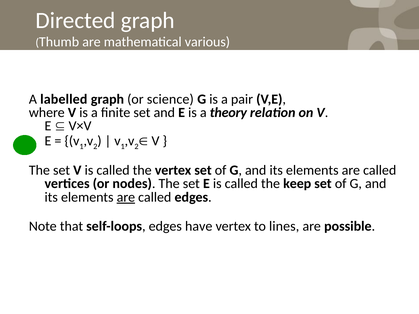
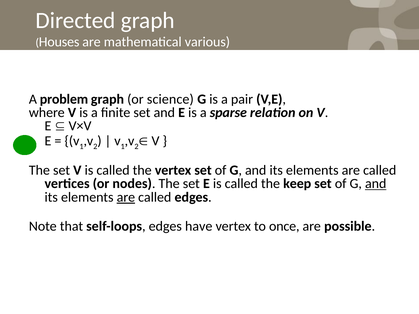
Thumb: Thumb -> Houses (59, 42)
labelled: labelled -> problem (64, 99)
theory: theory -> sparse (228, 113)
and underline: none -> present (376, 184)
lines: lines -> once (284, 226)
